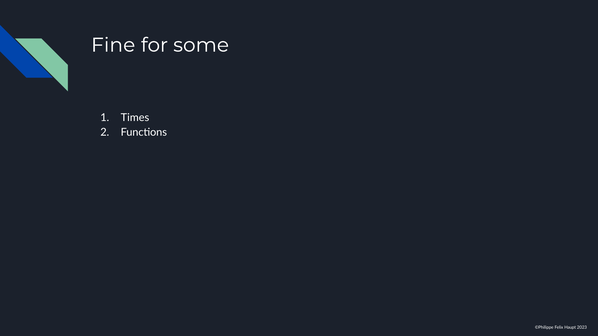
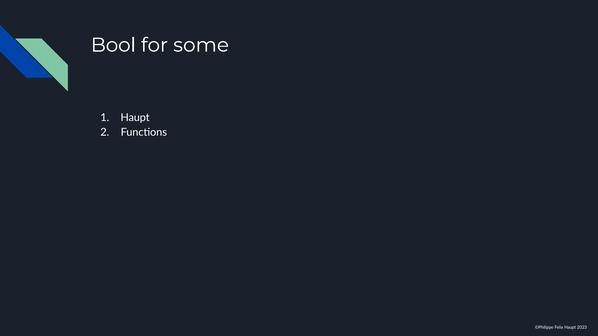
Fine: Fine -> Bool (113, 45)
Times: Times -> Haupt (135, 118)
